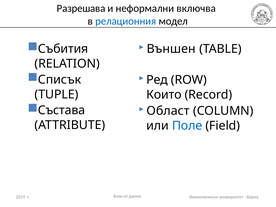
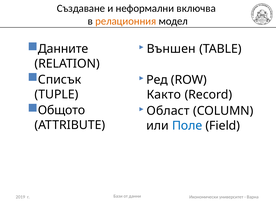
Разрешава: Разрешава -> Създаване (81, 8)
релационния colour: blue -> orange (126, 21)
Събития: Събития -> Данните (63, 49)
Които: Които -> Както (164, 95)
Състава: Състава -> Общото (62, 110)
